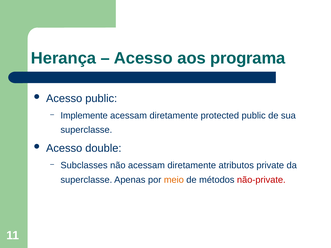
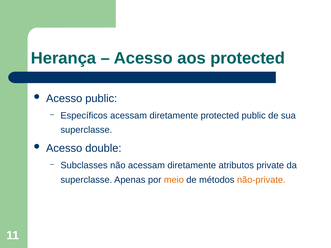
aos programa: programa -> protected (248, 58)
Implemente: Implemente -> Específicos (84, 116)
não-private colour: red -> orange (261, 180)
